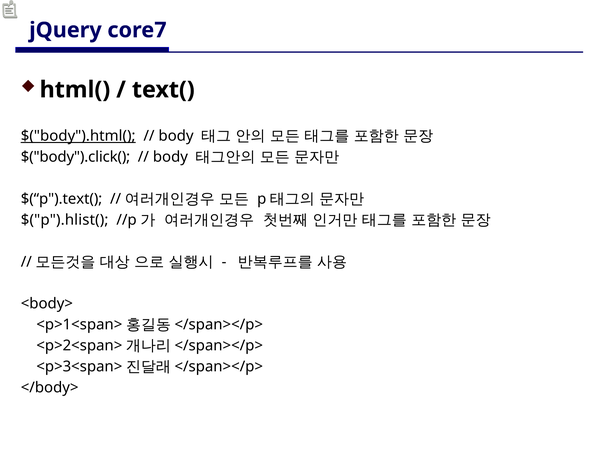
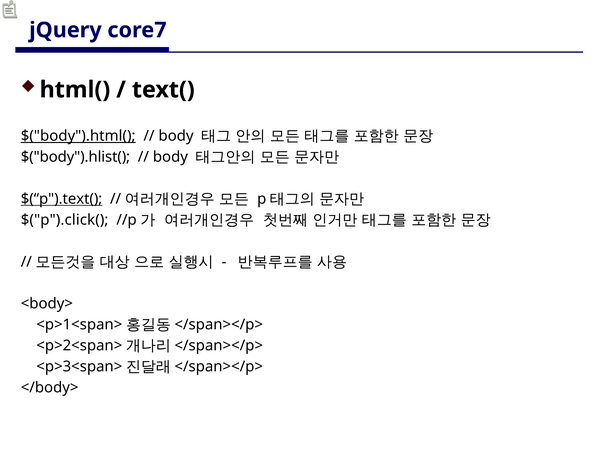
$("body").click(: $("body").click( -> $("body").hlist( (75, 157)
$(“p").text( underline: none -> present (62, 199)
$("p").hlist(: $("p").hlist( -> $("p").click( (65, 220)
